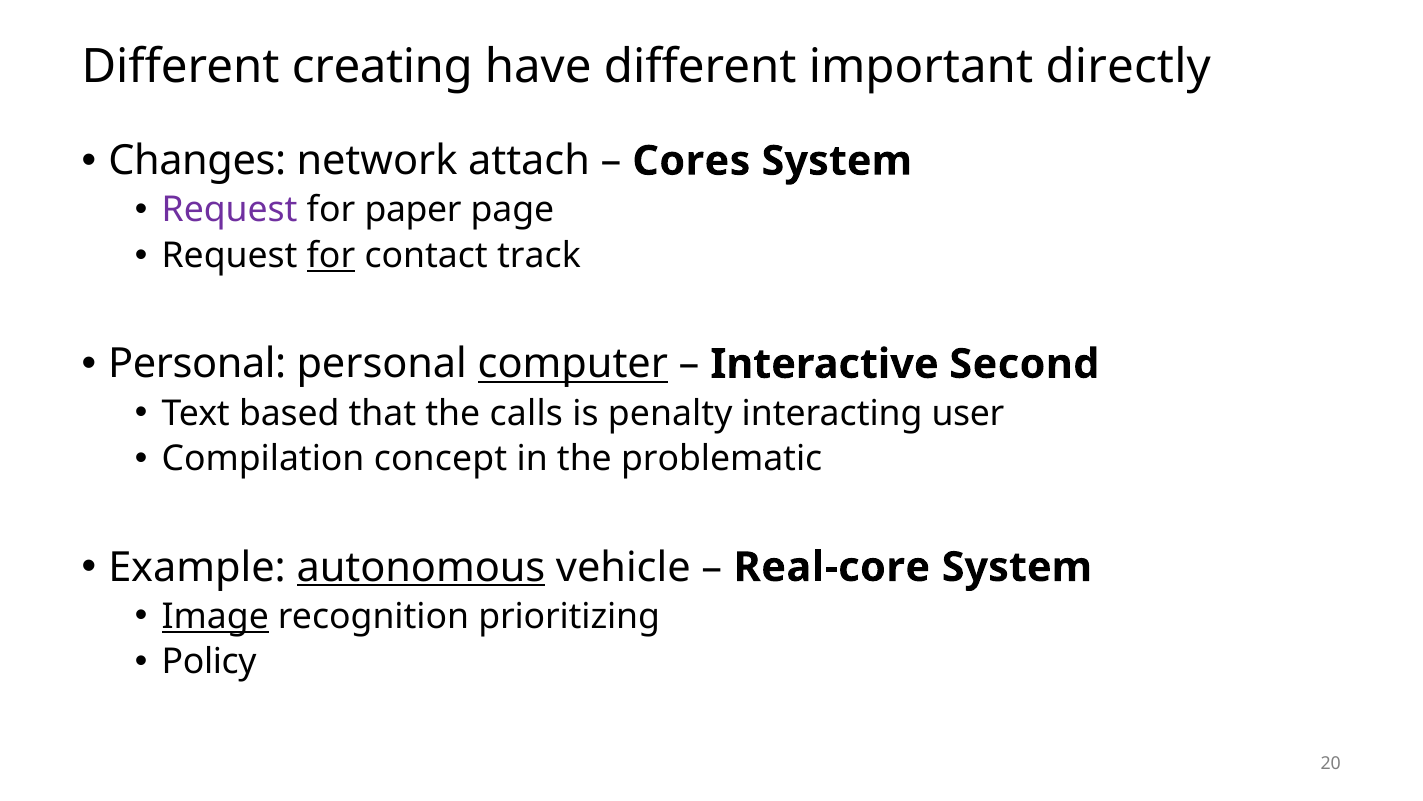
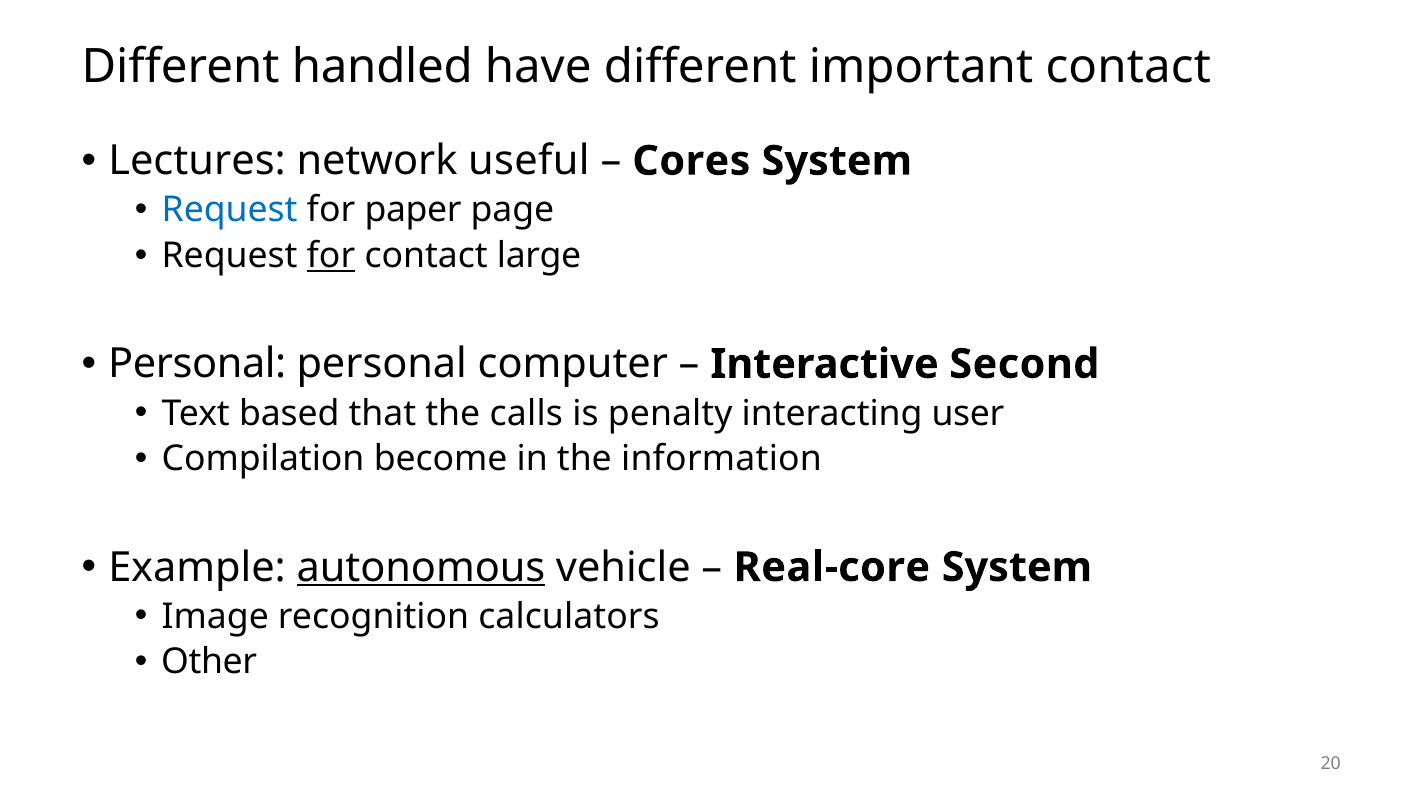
creating: creating -> handled (382, 66)
important directly: directly -> contact (1128, 66)
Changes: Changes -> Lectures (197, 161)
attach: attach -> useful (529, 161)
Request colour: purple -> blue (230, 210)
track: track -> large (539, 256)
computer underline: present -> none (573, 364)
concept: concept -> become (441, 459)
problematic: problematic -> information (722, 459)
Image underline: present -> none (215, 616)
prioritizing: prioritizing -> calculators (569, 616)
Policy: Policy -> Other (209, 662)
